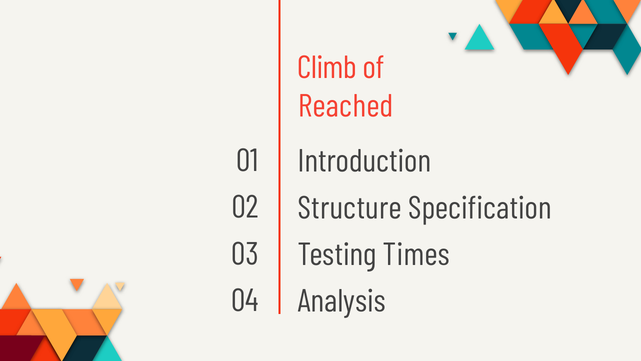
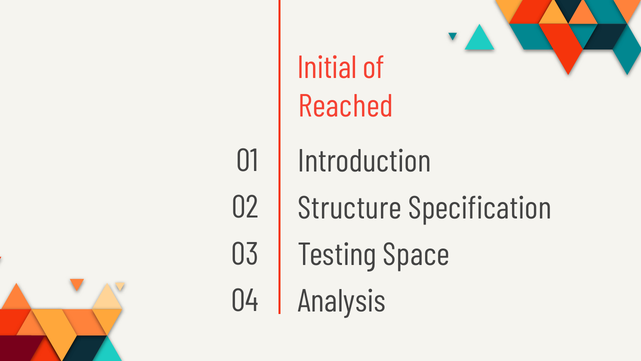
Climb: Climb -> Initial (327, 68)
Times: Times -> Space (416, 254)
